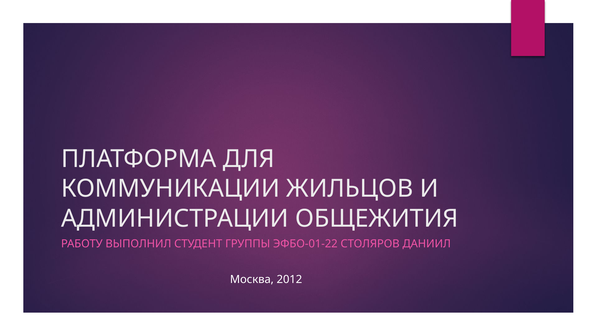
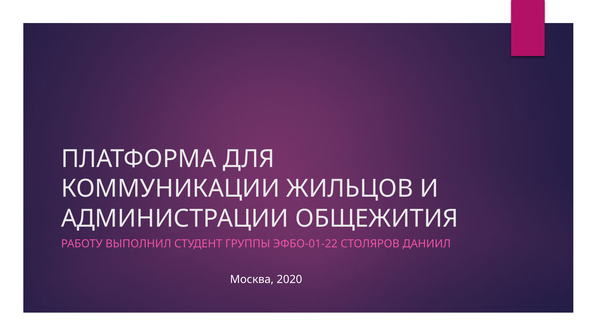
2012: 2012 -> 2020 (289, 279)
